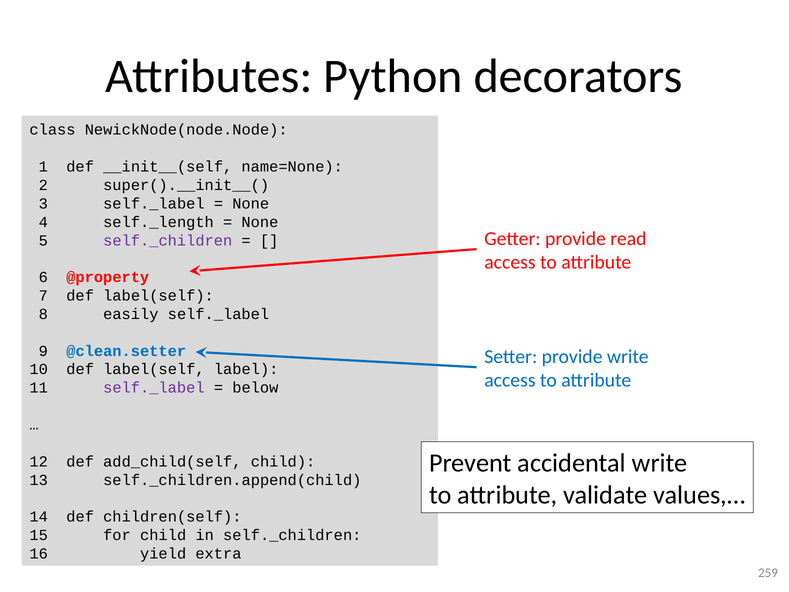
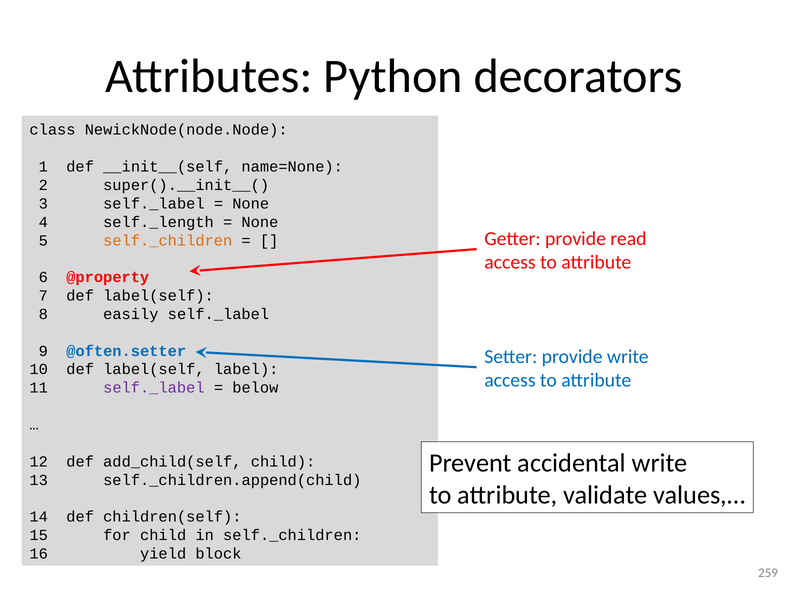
self._children colour: purple -> orange (168, 240)
@clean.setter: @clean.setter -> @often.setter (126, 351)
extra: extra -> block (218, 553)
